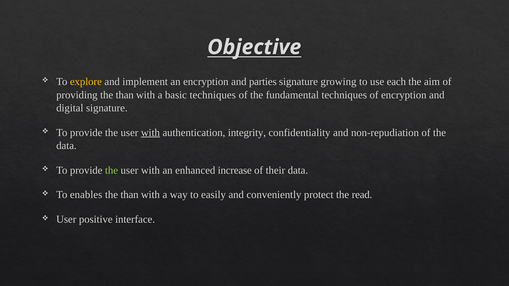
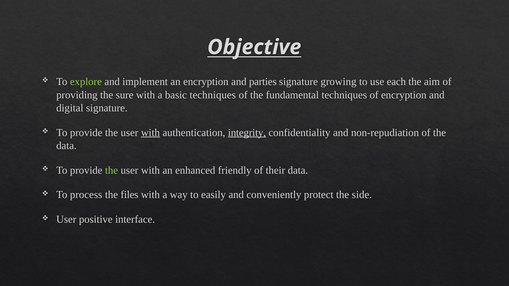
explore colour: yellow -> light green (86, 82)
providing the than: than -> sure (125, 95)
integrity underline: none -> present (247, 133)
increase: increase -> friendly (235, 170)
enables: enables -> process (86, 195)
than: than -> files (130, 195)
read: read -> side (362, 195)
